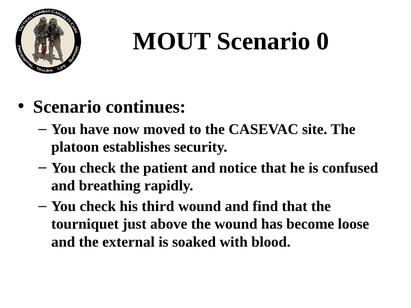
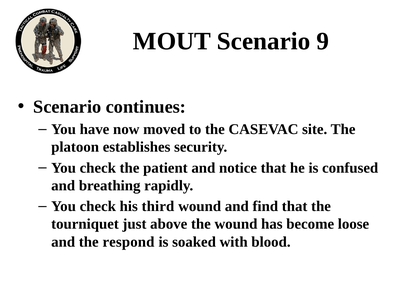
0: 0 -> 9 (323, 41)
external: external -> respond (128, 242)
